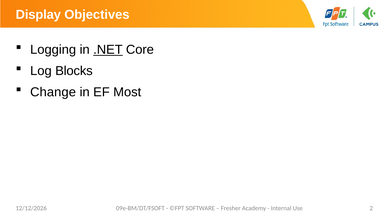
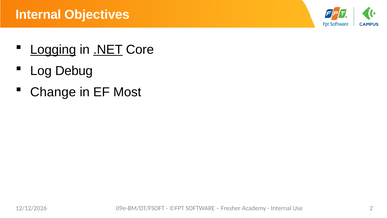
Display: Display -> Internal (38, 15)
Logging underline: none -> present (53, 50)
Blocks: Blocks -> Debug (74, 71)
